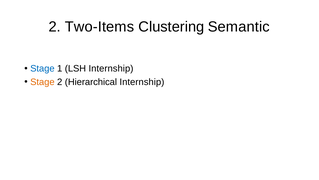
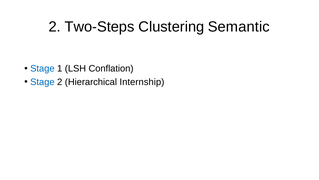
Two-Items: Two-Items -> Two-Steps (100, 27)
LSH Internship: Internship -> Conflation (111, 68)
Stage colour: orange -> blue (42, 82)
